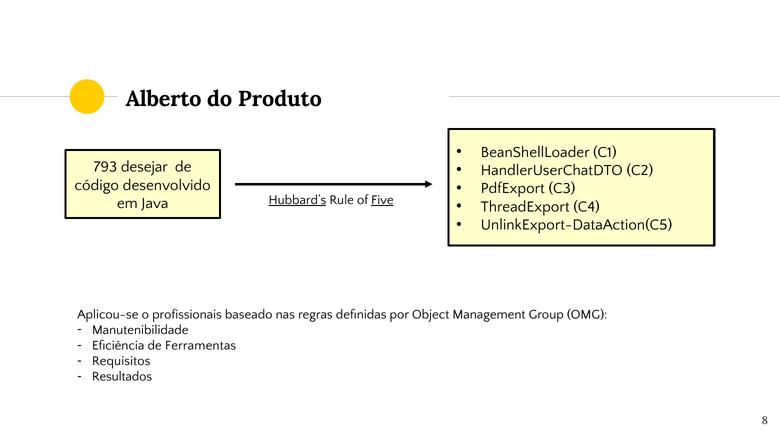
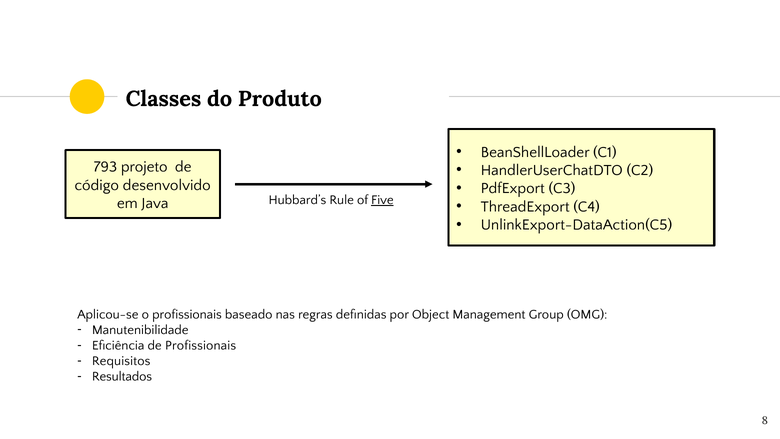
Alberto: Alberto -> Classes (163, 99)
desejar: desejar -> projeto (144, 167)
Hubbard’s underline: present -> none (297, 200)
de Ferramentas: Ferramentas -> Profissionais (201, 345)
